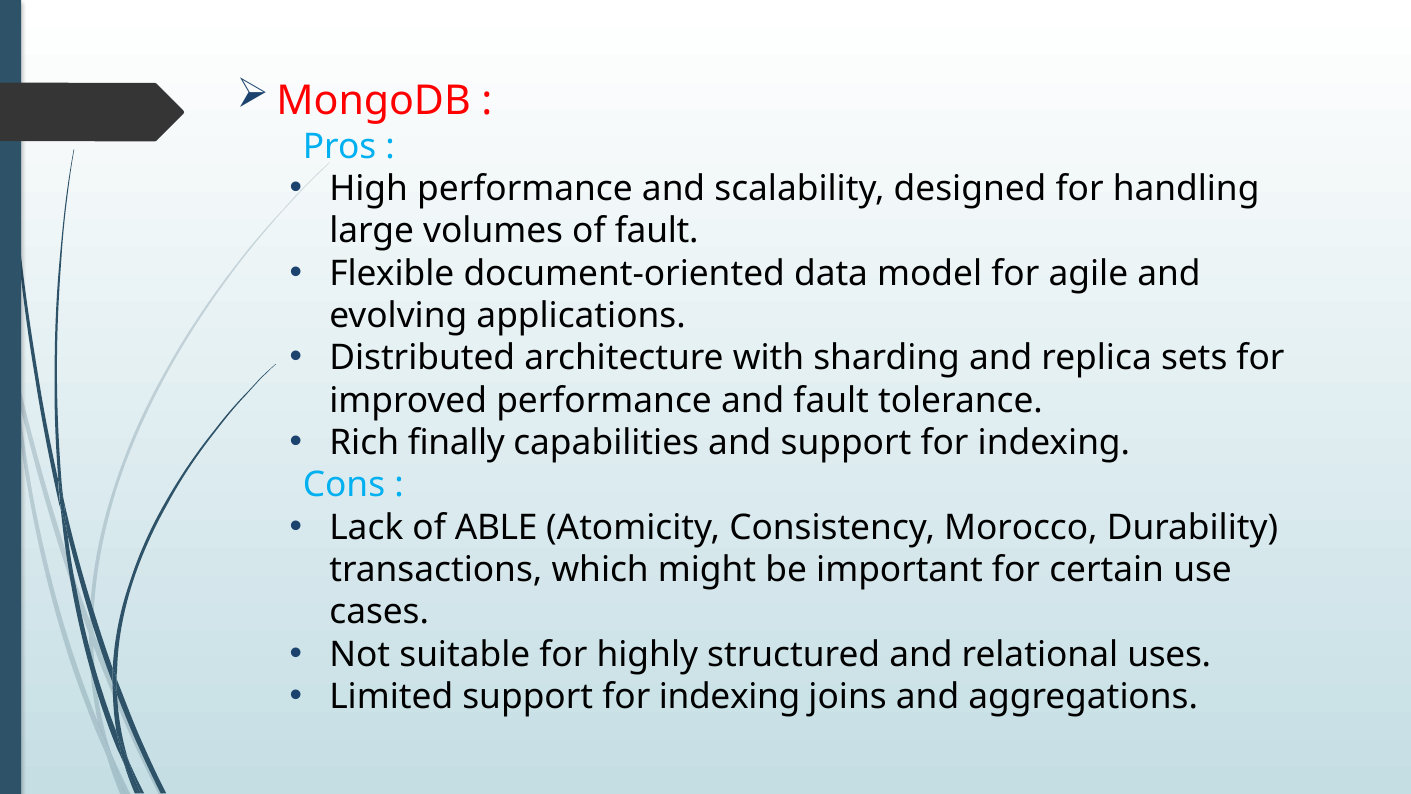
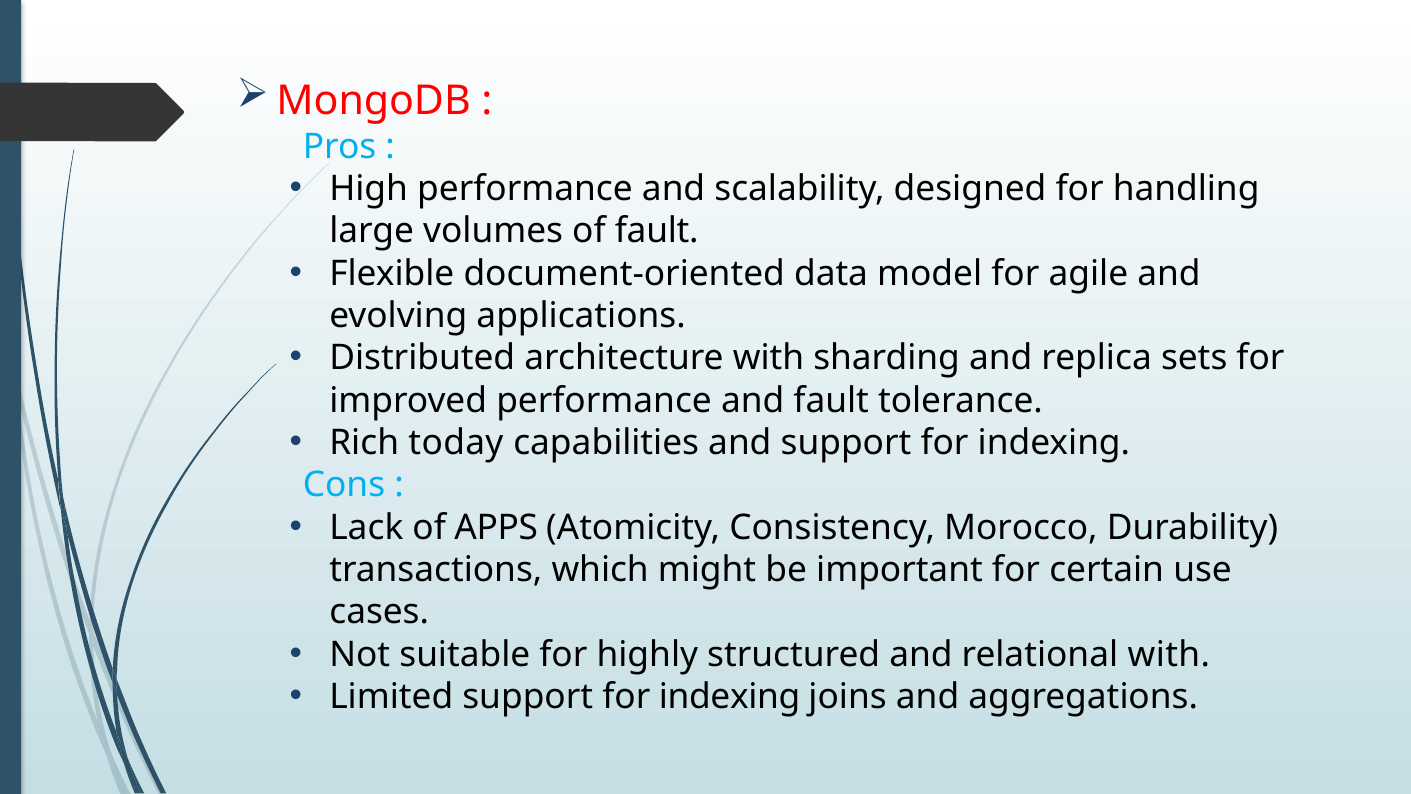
finally: finally -> today (456, 443)
ABLE: ABLE -> APPS (496, 527)
relational uses: uses -> with (1169, 654)
